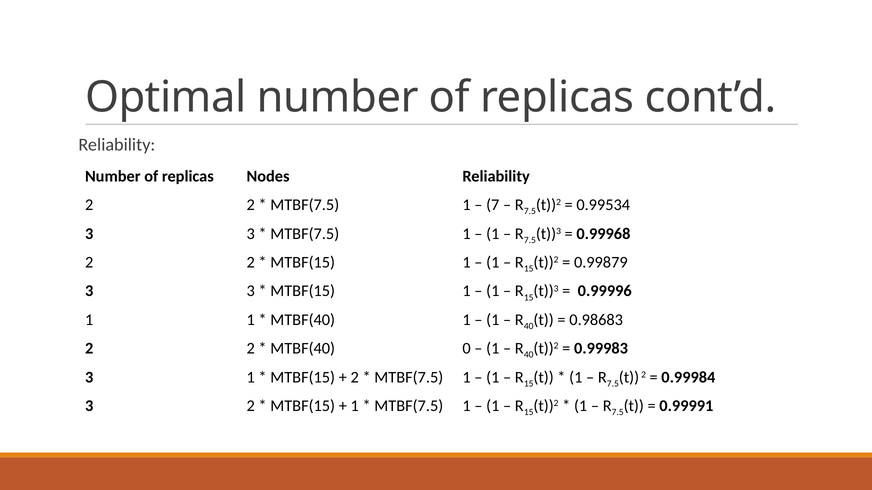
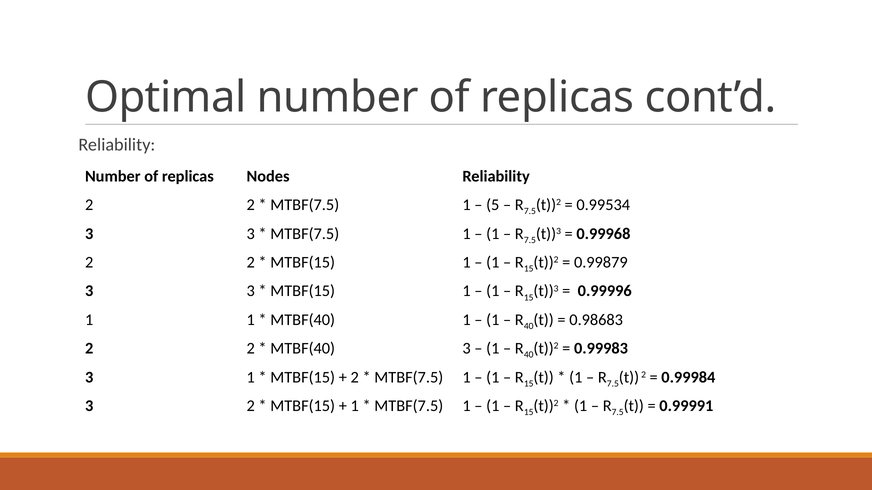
7: 7 -> 5 (493, 205)
MTBF(40 0: 0 -> 3 (467, 349)
